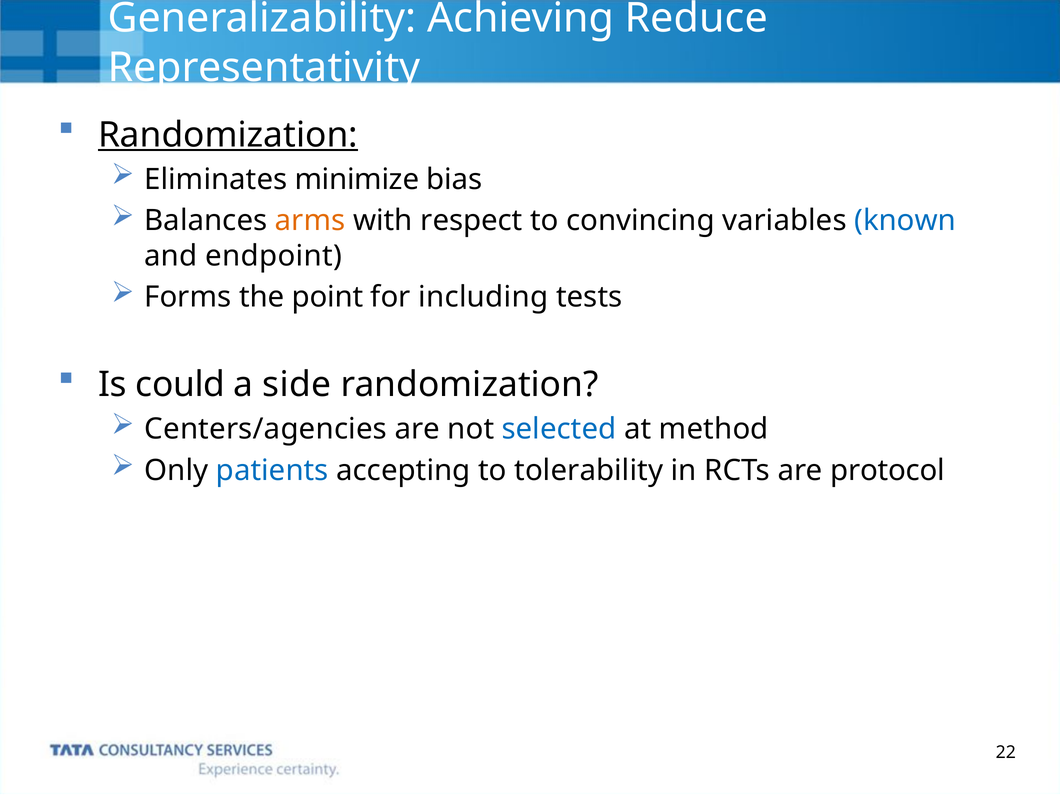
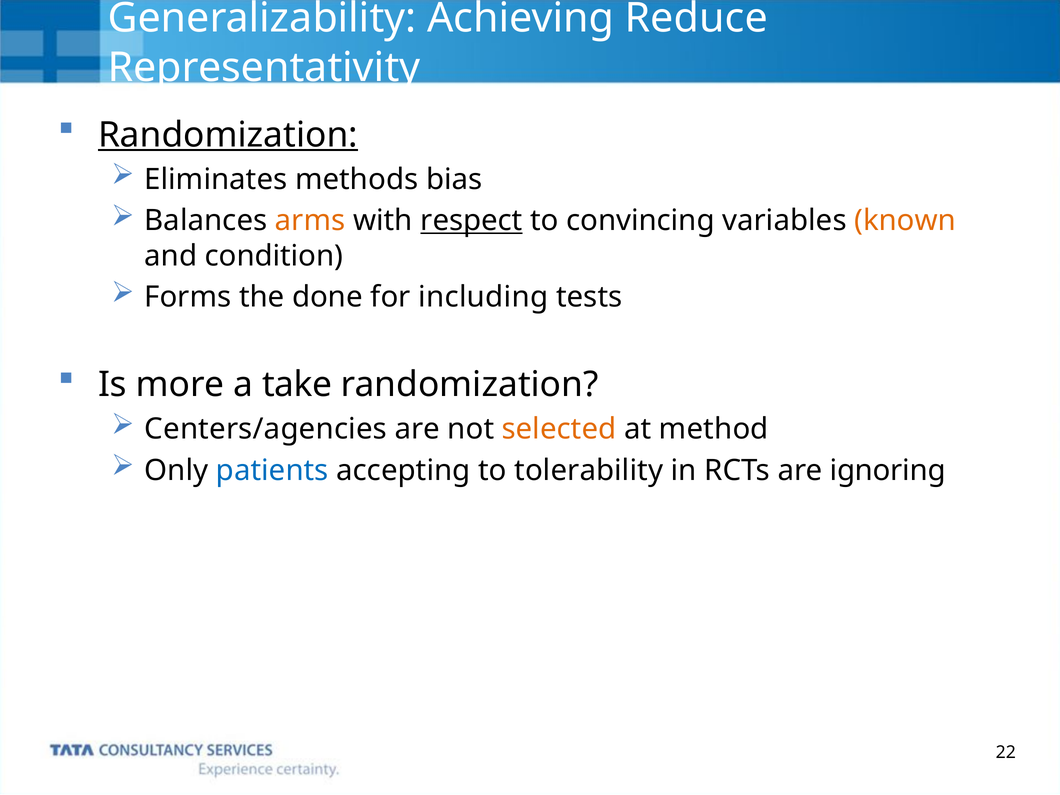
minimize: minimize -> methods (357, 179)
respect underline: none -> present (471, 221)
known colour: blue -> orange (905, 221)
endpoint: endpoint -> condition (274, 256)
point: point -> done (327, 297)
could: could -> more (180, 385)
side: side -> take (297, 385)
selected colour: blue -> orange (559, 429)
protocol: protocol -> ignoring (888, 470)
